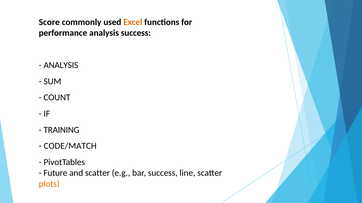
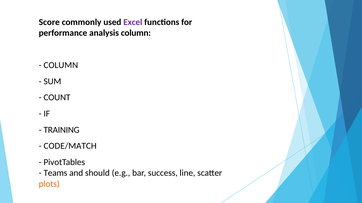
Excel colour: orange -> purple (133, 22)
analysis success: success -> column (136, 33)
ANALYSIS: ANALYSIS -> COLUMN (61, 65)
Future: Future -> Teams (55, 173)
and scatter: scatter -> should (97, 173)
